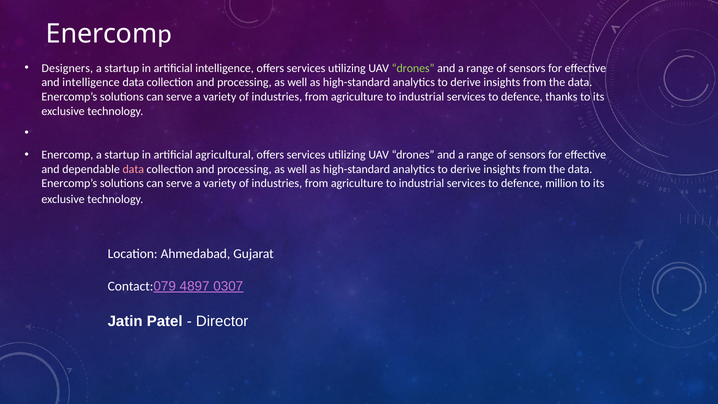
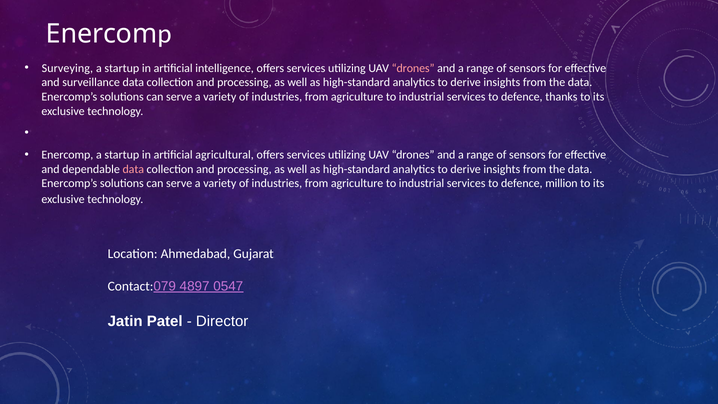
Designers: Designers -> Surveying (67, 68)
drones colour: light green -> pink (413, 68)
and intelligence: intelligence -> surveillance (91, 83)
0307: 0307 -> 0547 (228, 286)
